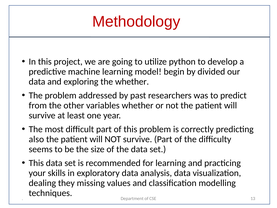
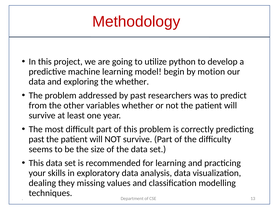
divided: divided -> motion (211, 72)
also: also -> past (36, 139)
